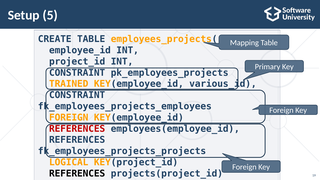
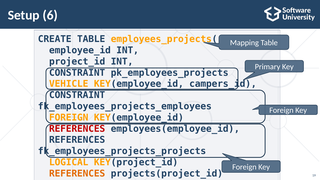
5: 5 -> 6 (50, 15)
TRAINED: TRAINED -> VEHICLE (69, 84)
various_id: various_id -> campers_id (223, 84)
REFERENCES colour: black -> orange (77, 174)
